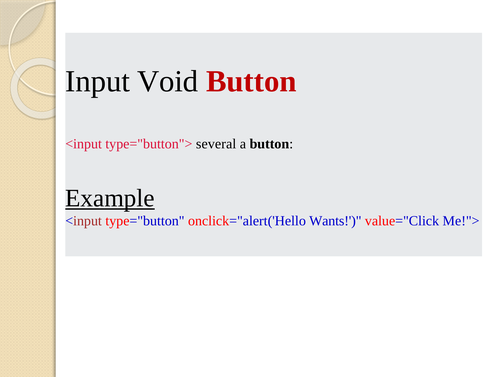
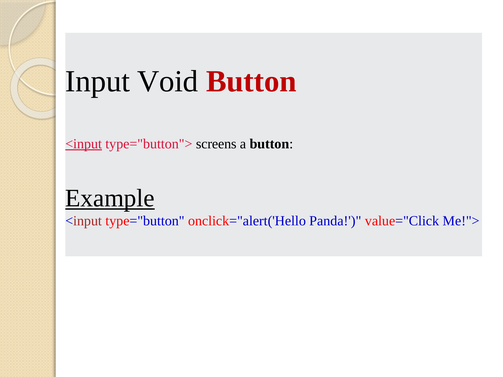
<input underline: none -> present (84, 144)
several: several -> screens (216, 144)
Wants: Wants -> Panda (335, 221)
